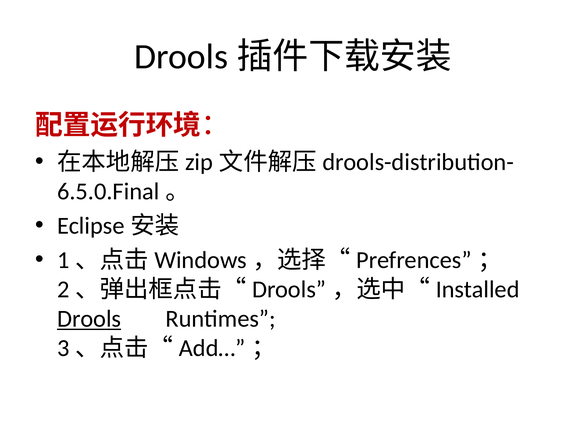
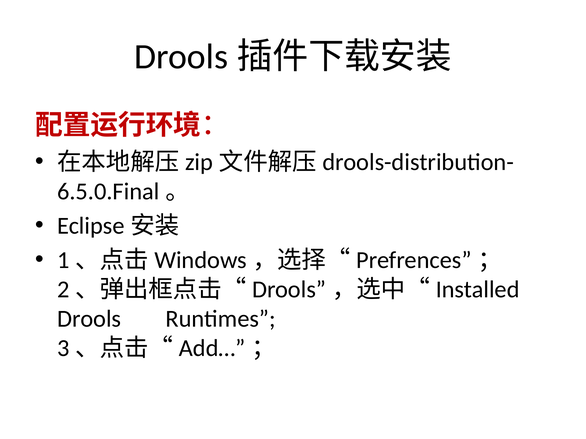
Drools underline: present -> none (89, 319)
